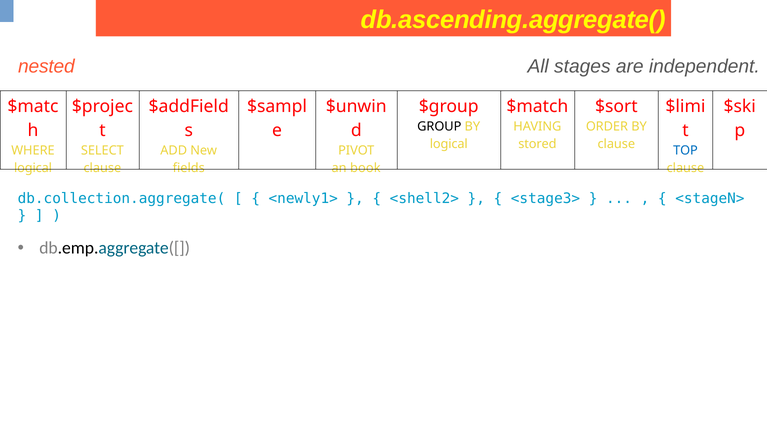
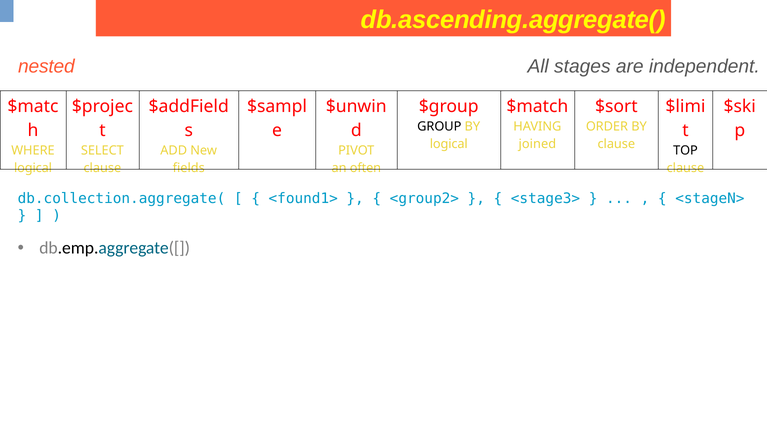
stored: stored -> joined (537, 144)
TOP colour: blue -> black (686, 150)
book: book -> often (365, 168)
<newly1>: <newly1> -> <found1> (303, 198)
<shell2>: <shell2> -> <group2> (424, 198)
